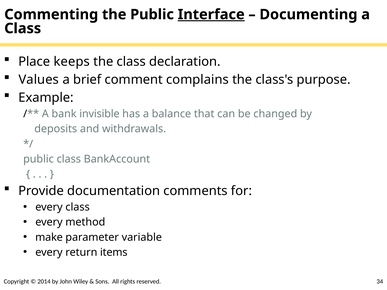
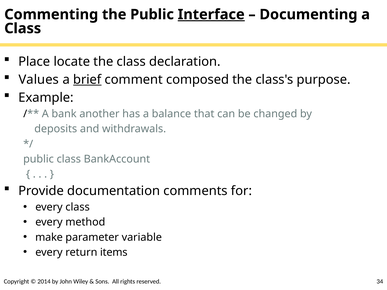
keeps: keeps -> locate (72, 62)
brief underline: none -> present (87, 80)
complains: complains -> composed (198, 80)
invisible: invisible -> another (99, 114)
